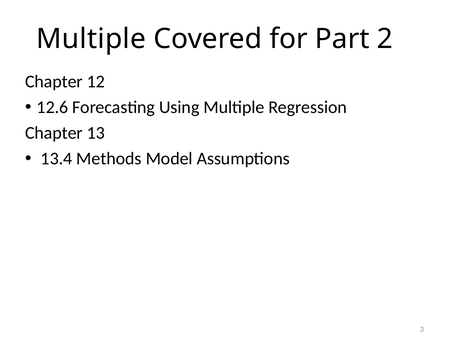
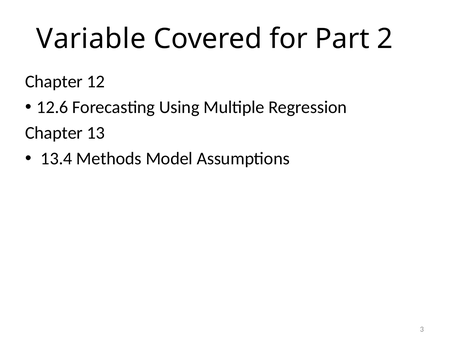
Multiple: Multiple -> Variable (91, 39)
